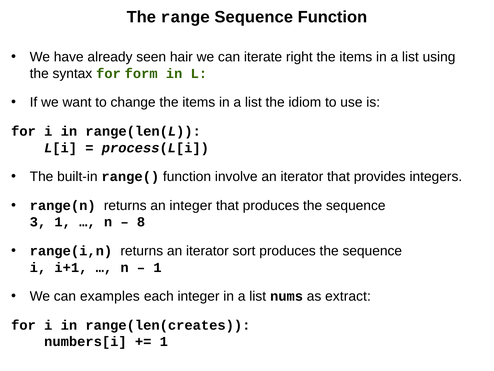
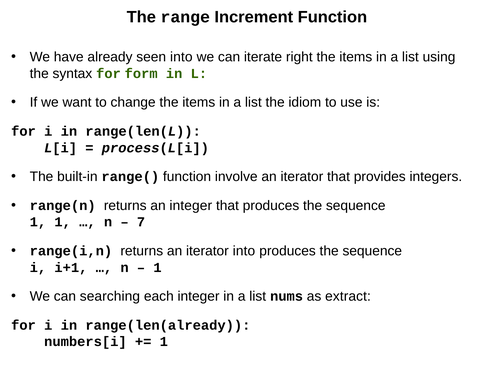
range Sequence: Sequence -> Increment (254, 17)
seen hair: hair -> into (181, 57)
3: 3 -> 1 (38, 222)
8: 8 -> 7 (141, 222)
iterator sort: sort -> into (244, 251)
examples: examples -> searching (110, 296)
range(len(creates: range(len(creates -> range(len(already (168, 325)
